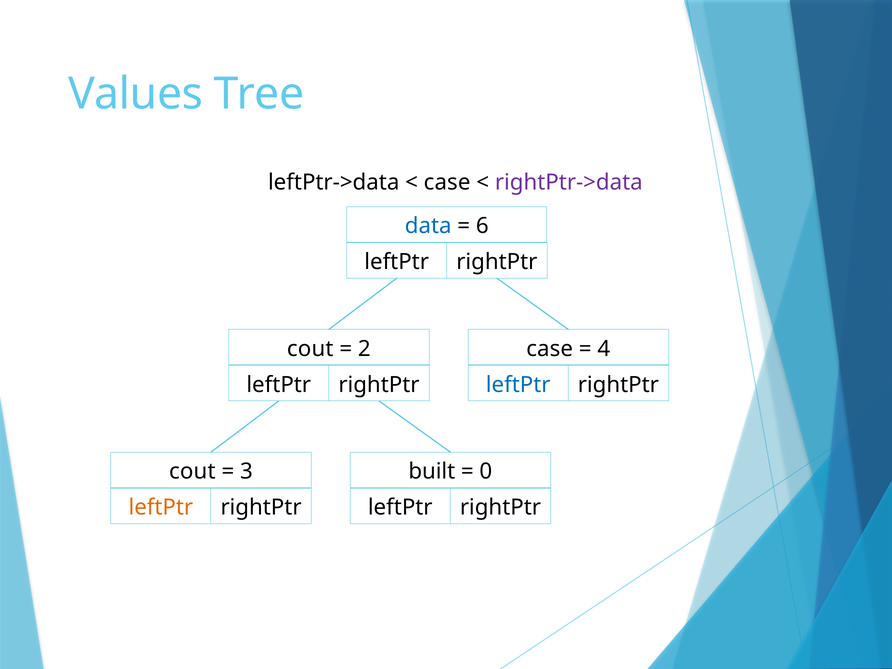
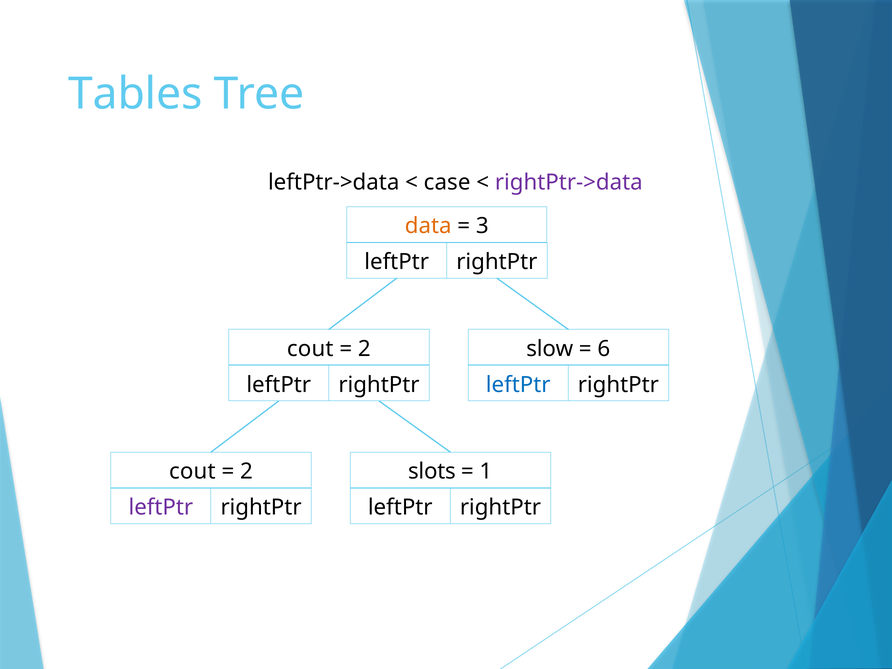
Values: Values -> Tables (135, 94)
data colour: blue -> orange (428, 226)
6: 6 -> 3 (482, 226)
case: case -> slow (550, 349)
4: 4 -> 6 (604, 349)
3: 3 -> 2 (246, 471)
built: built -> slots (432, 471)
0: 0 -> 1 (486, 471)
leftPtr colour: orange -> purple (161, 507)
